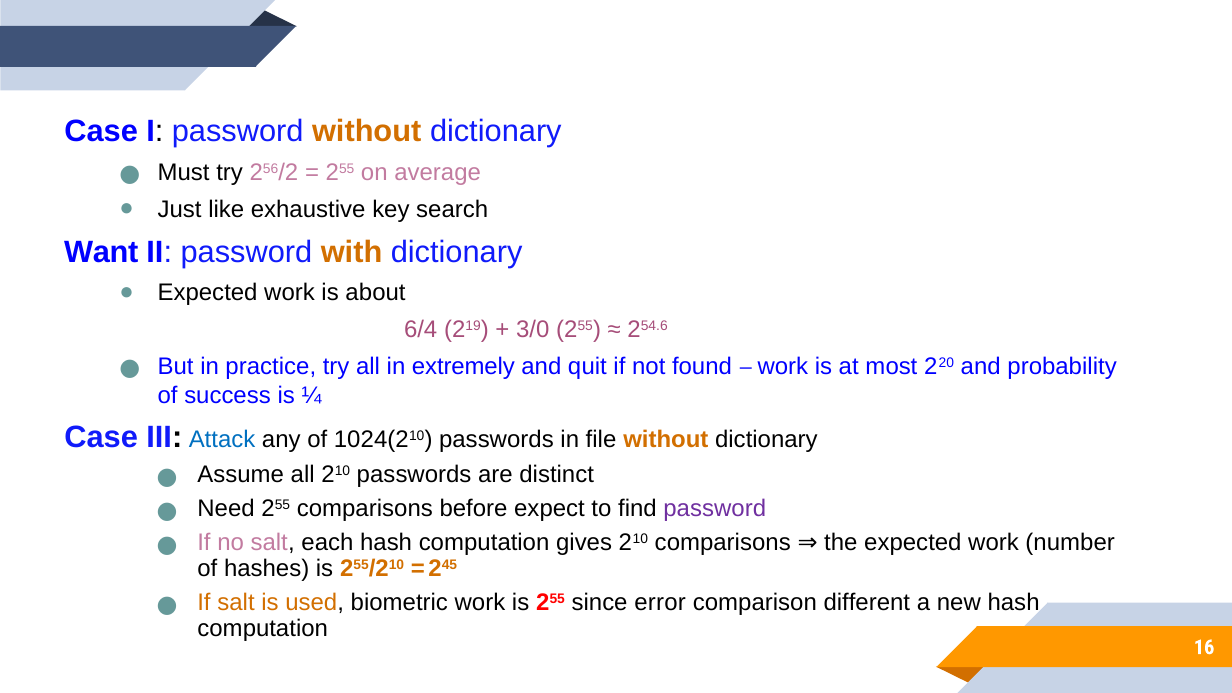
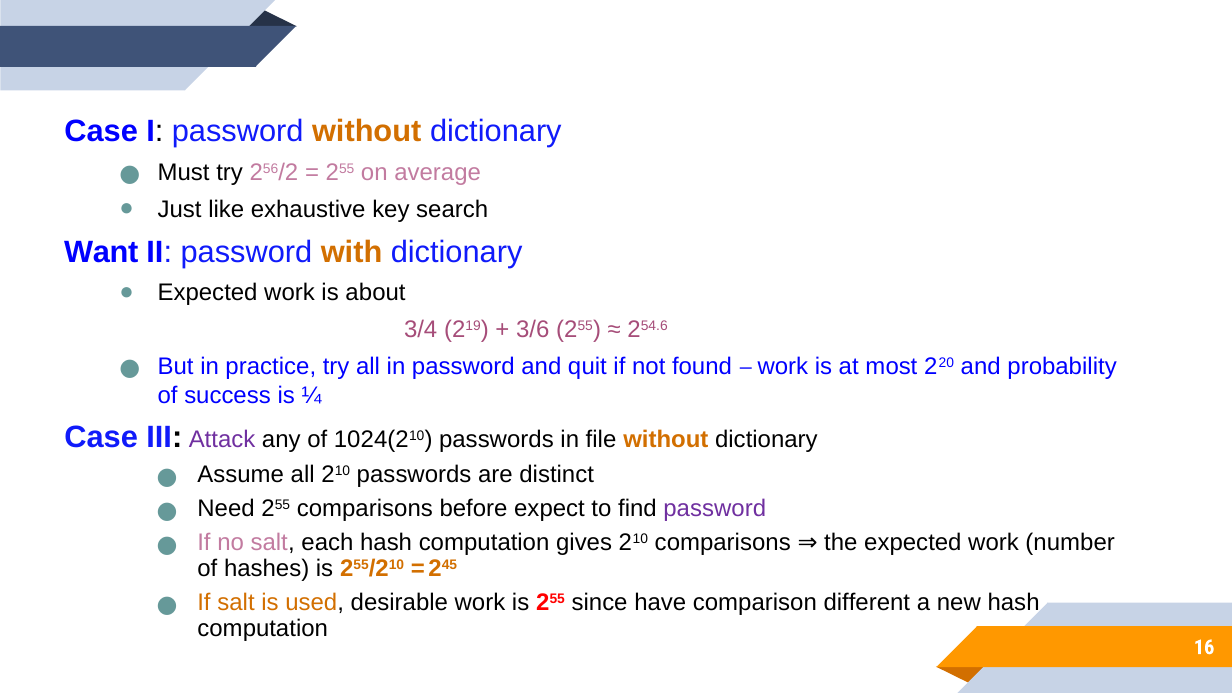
6/4: 6/4 -> 3/4 (421, 330)
3/0: 3/0 -> 3/6 (533, 330)
in extremely: extremely -> password (463, 367)
Attack colour: blue -> purple (222, 439)
biometric: biometric -> desirable (399, 603)
error: error -> have (660, 603)
